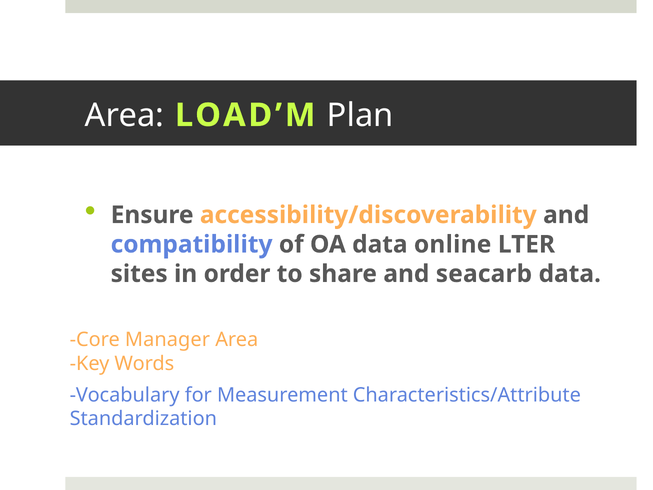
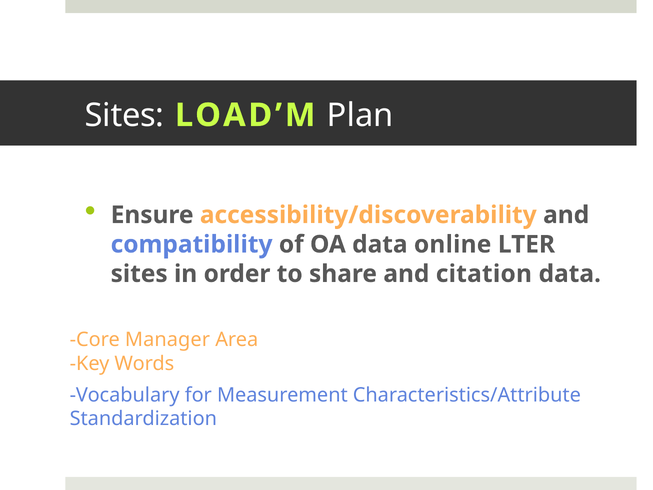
Area: Area -> Sites (125, 115)
seacarb: seacarb -> citation (484, 274)
